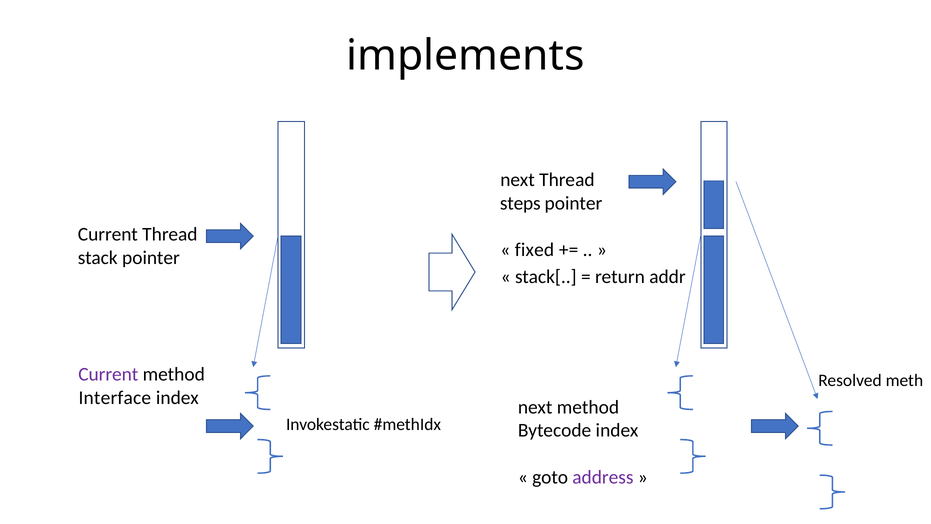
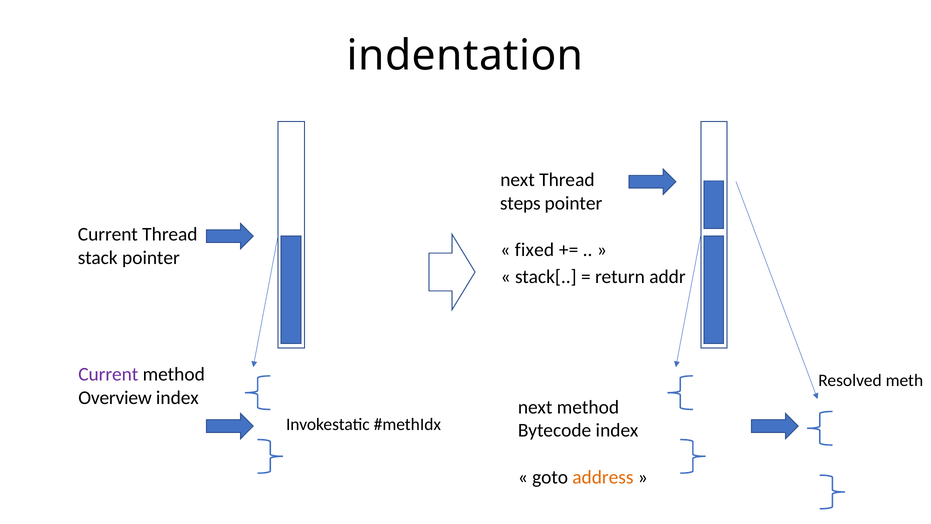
implements: implements -> indentation (465, 56)
Interface: Interface -> Overview (115, 398)
address colour: purple -> orange (603, 477)
